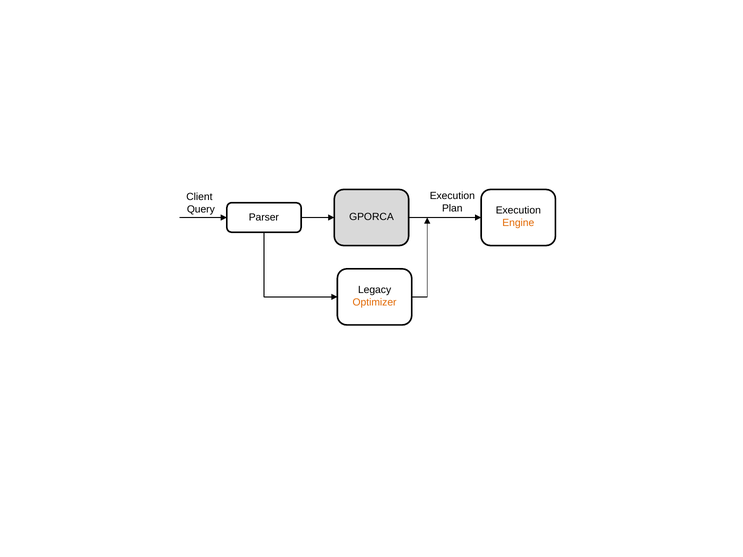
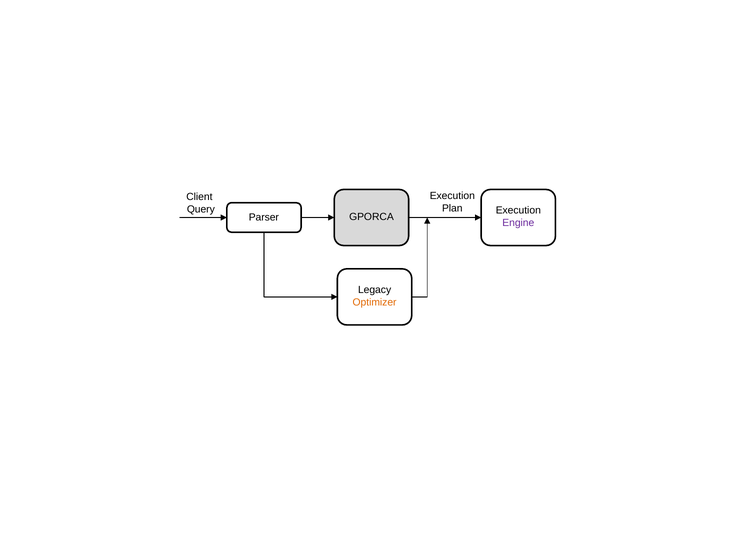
Engine colour: orange -> purple (518, 223)
